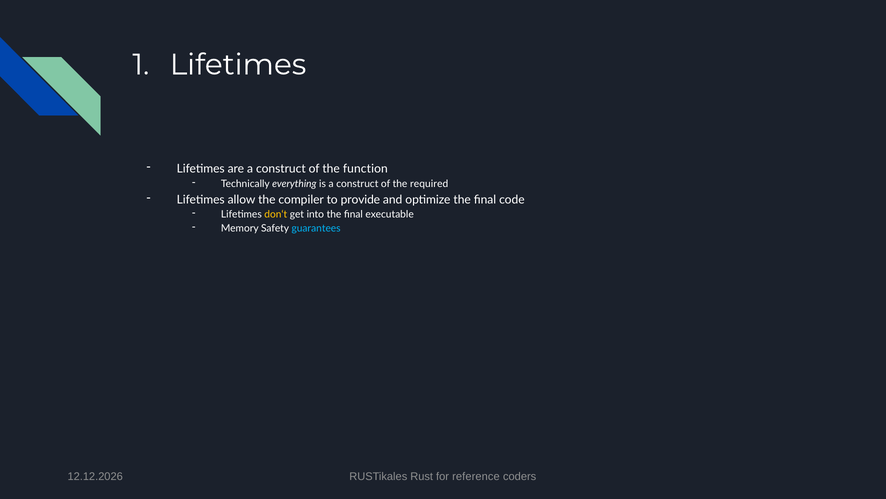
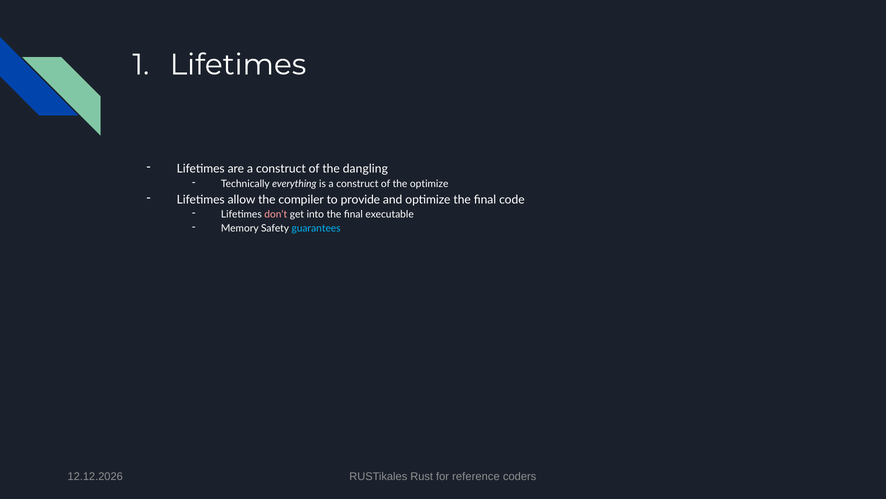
function: function -> dangling (365, 169)
the required: required -> optimize (429, 184)
don‘t colour: yellow -> pink (276, 214)
